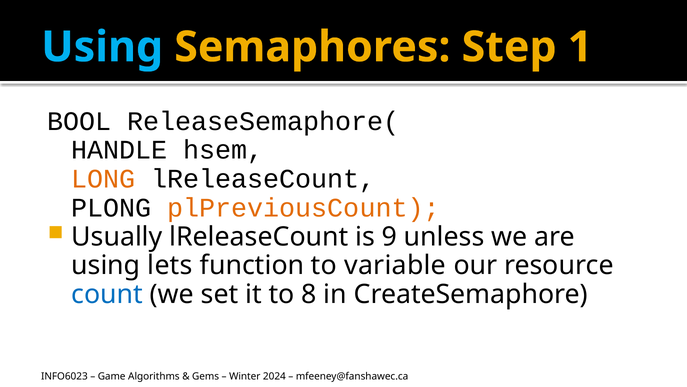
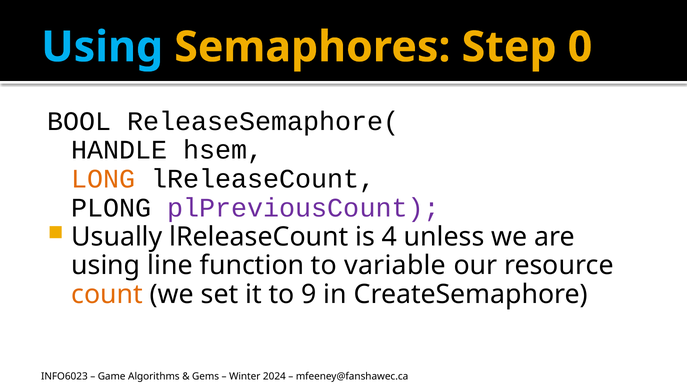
1: 1 -> 0 (580, 47)
plPreviousCount colour: orange -> purple (303, 208)
9: 9 -> 4 (389, 236)
lets: lets -> line (170, 265)
count colour: blue -> orange (107, 294)
8: 8 -> 9 (309, 294)
